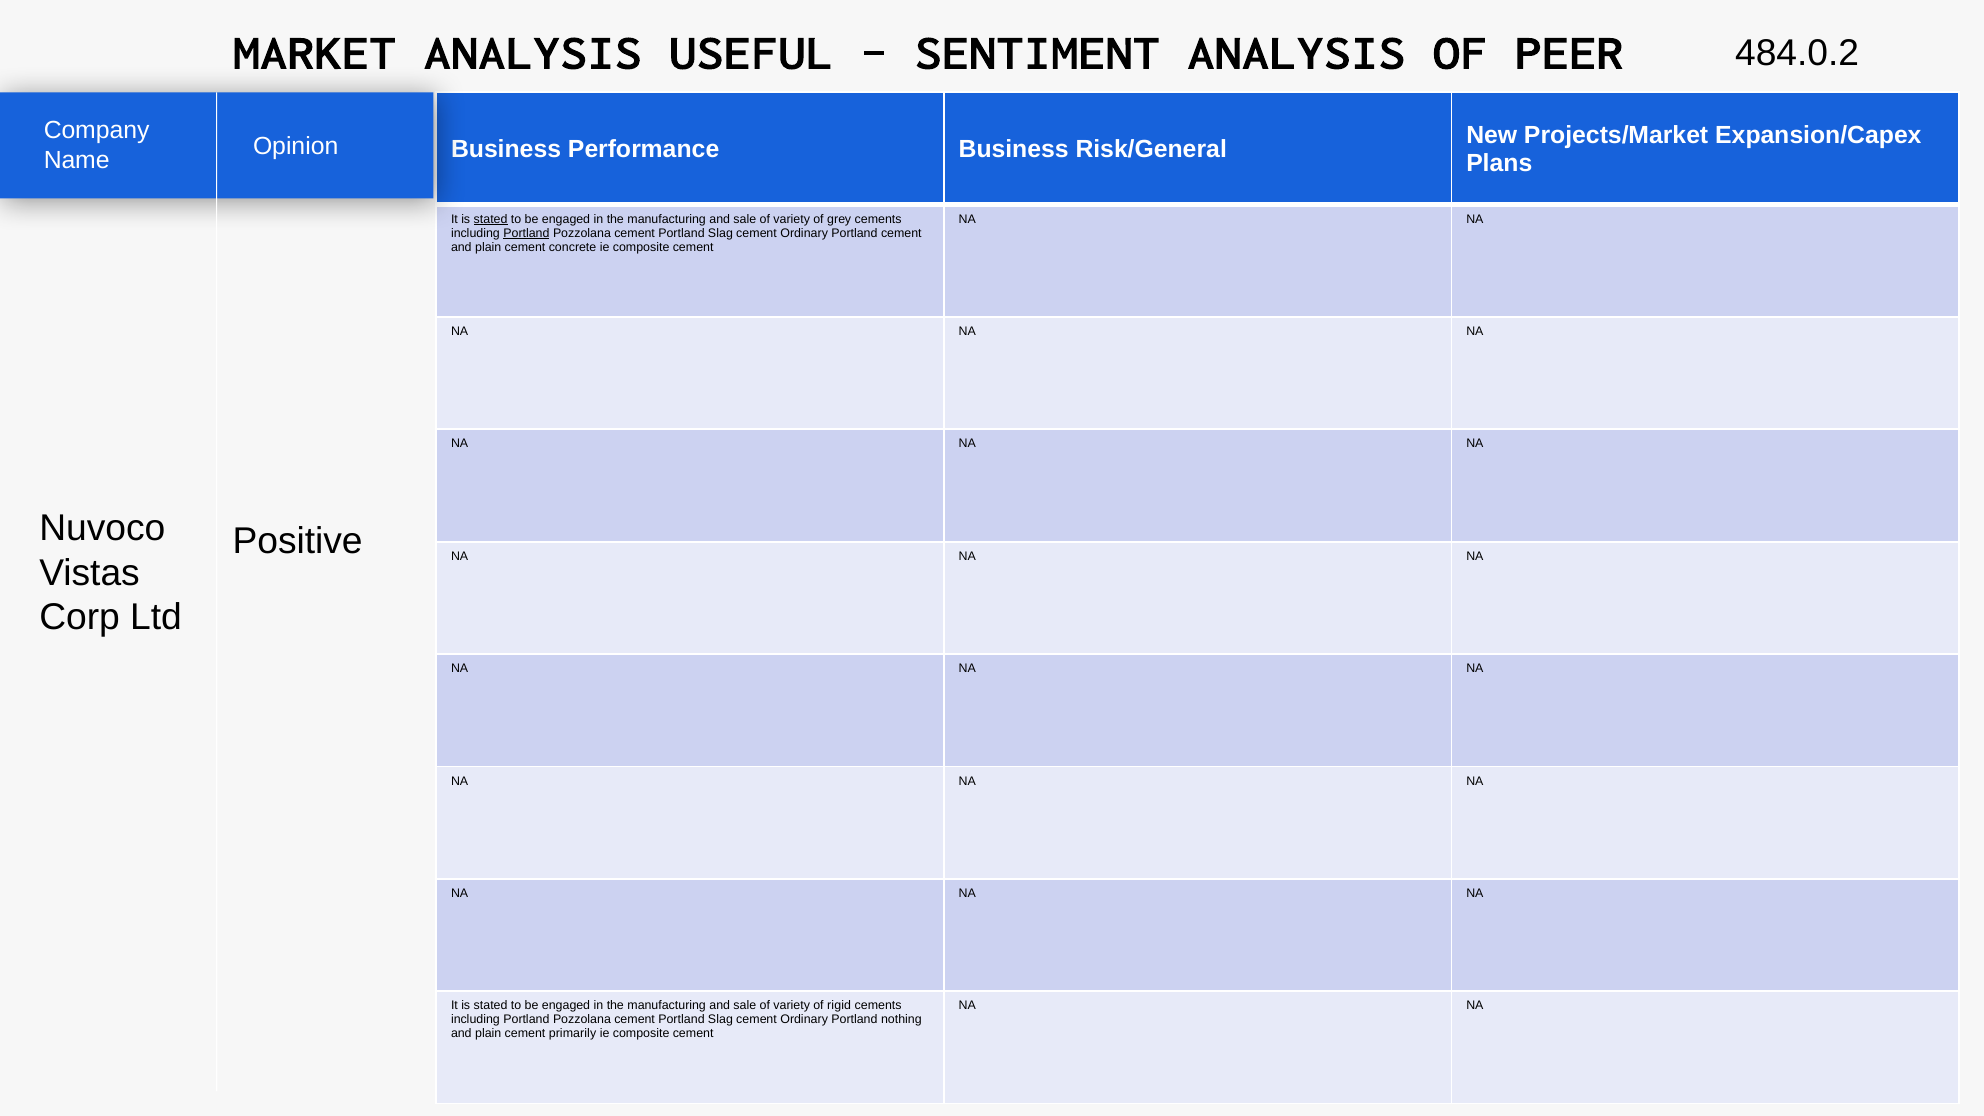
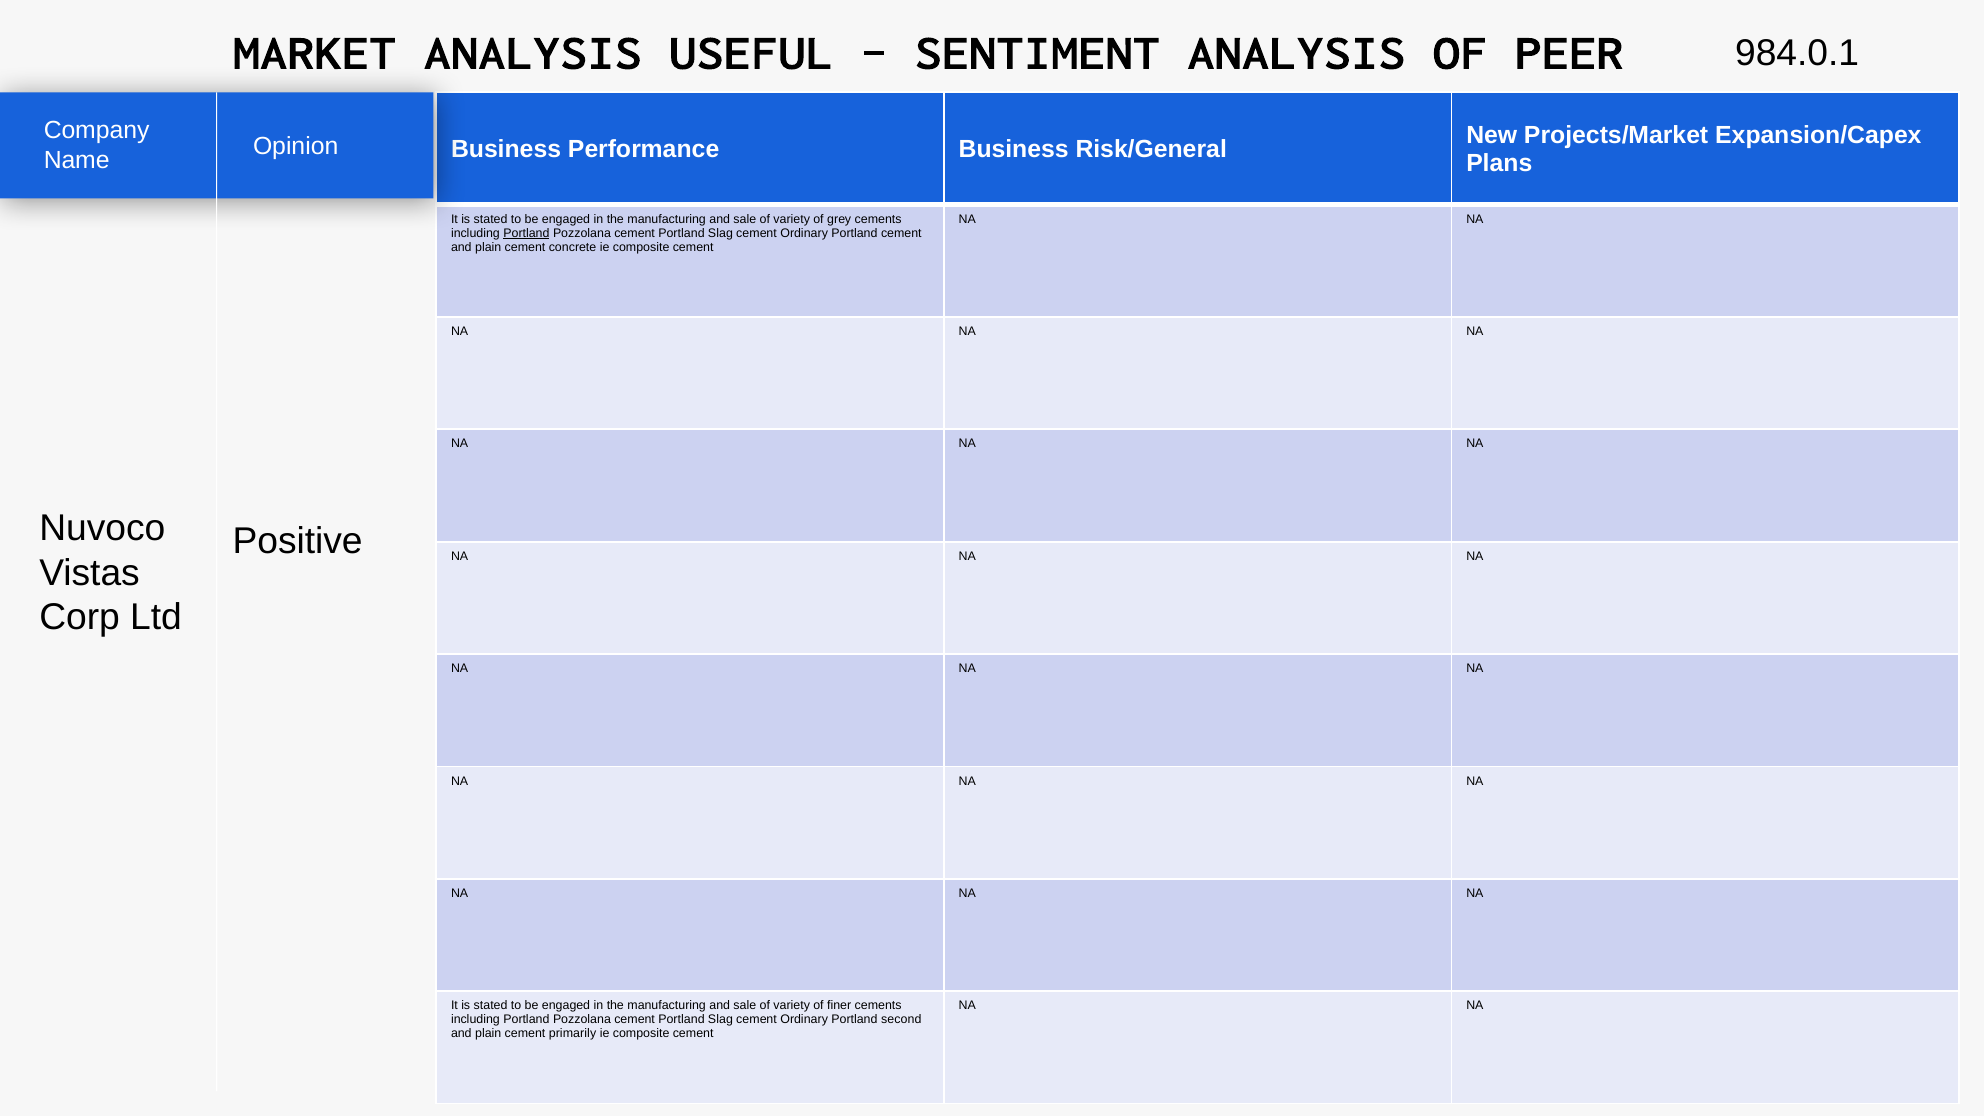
484.0.2: 484.0.2 -> 984.0.1 (1797, 54)
stated underline: present -> none (491, 219)
rigid: rigid -> finer (839, 1006)
nothing: nothing -> second (901, 1020)
